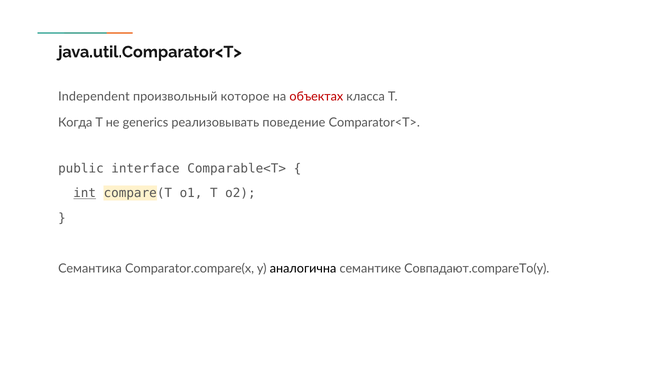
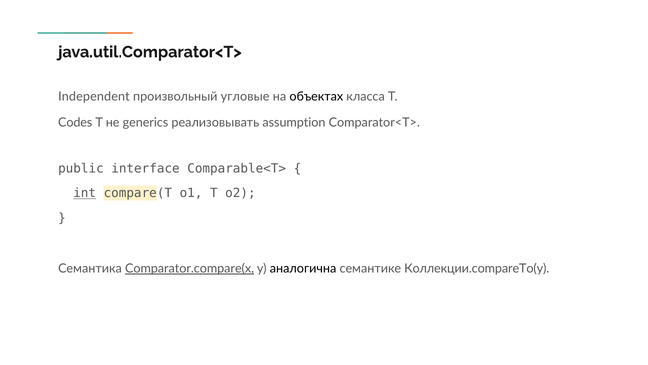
которое: которое -> угловые (245, 96)
объектах colour: red -> black (316, 96)
Когда: Когда -> Codes (75, 123)
поведение: поведение -> assumption (294, 123)
Comparator.compare(x underline: none -> present (190, 268)
Совпадают.compareTo(y: Совпадают.compareTo(y -> Коллекции.compareTo(y (477, 268)
